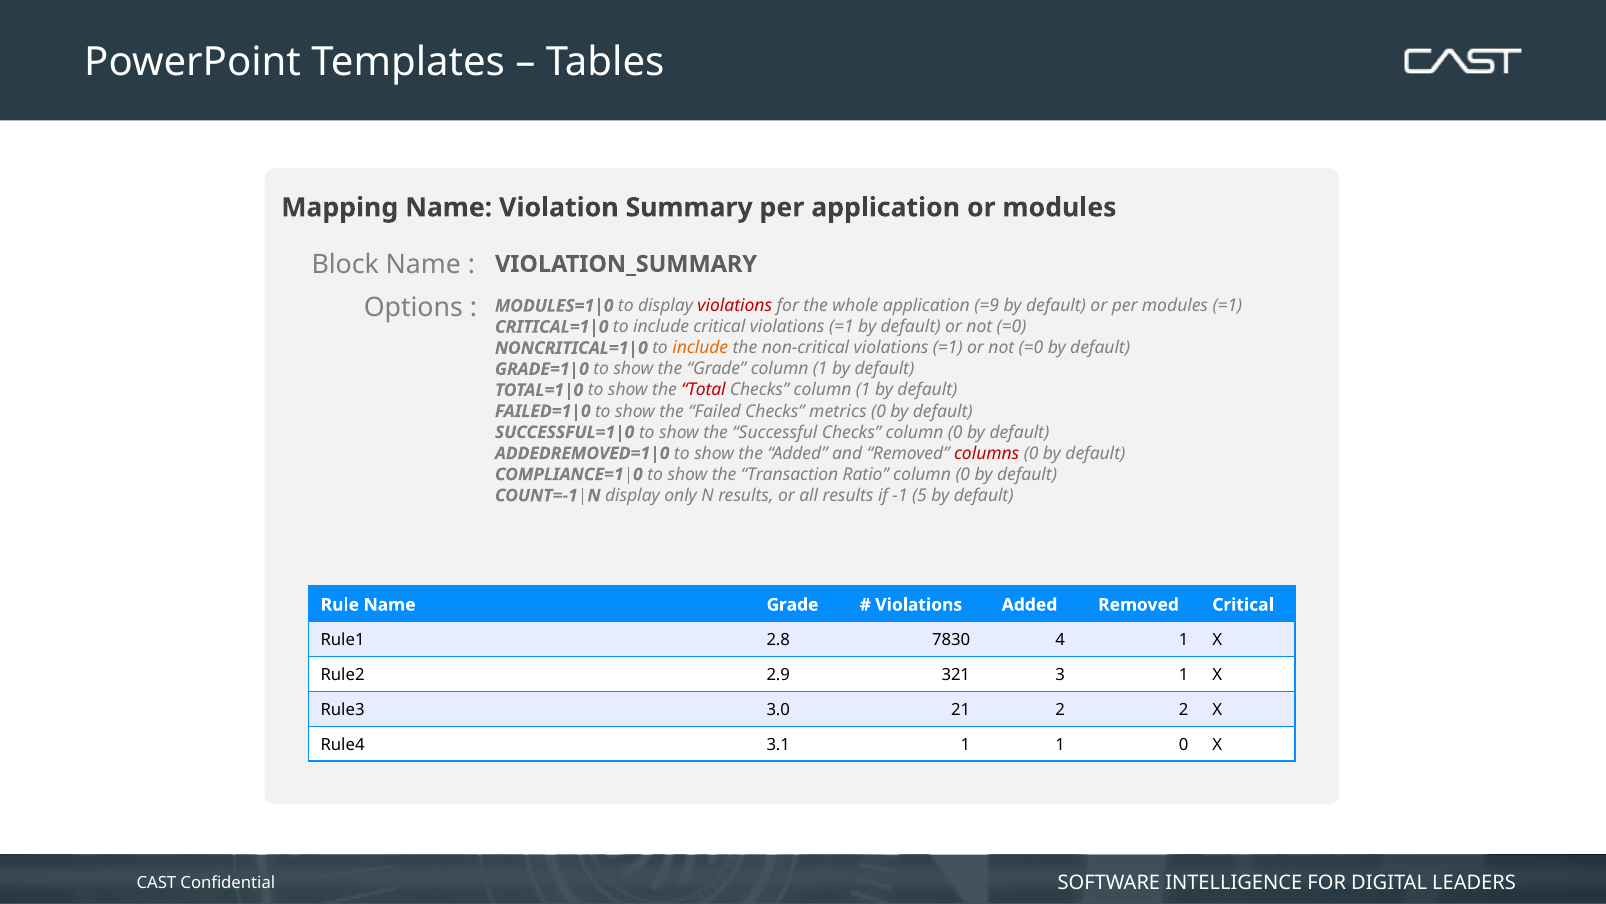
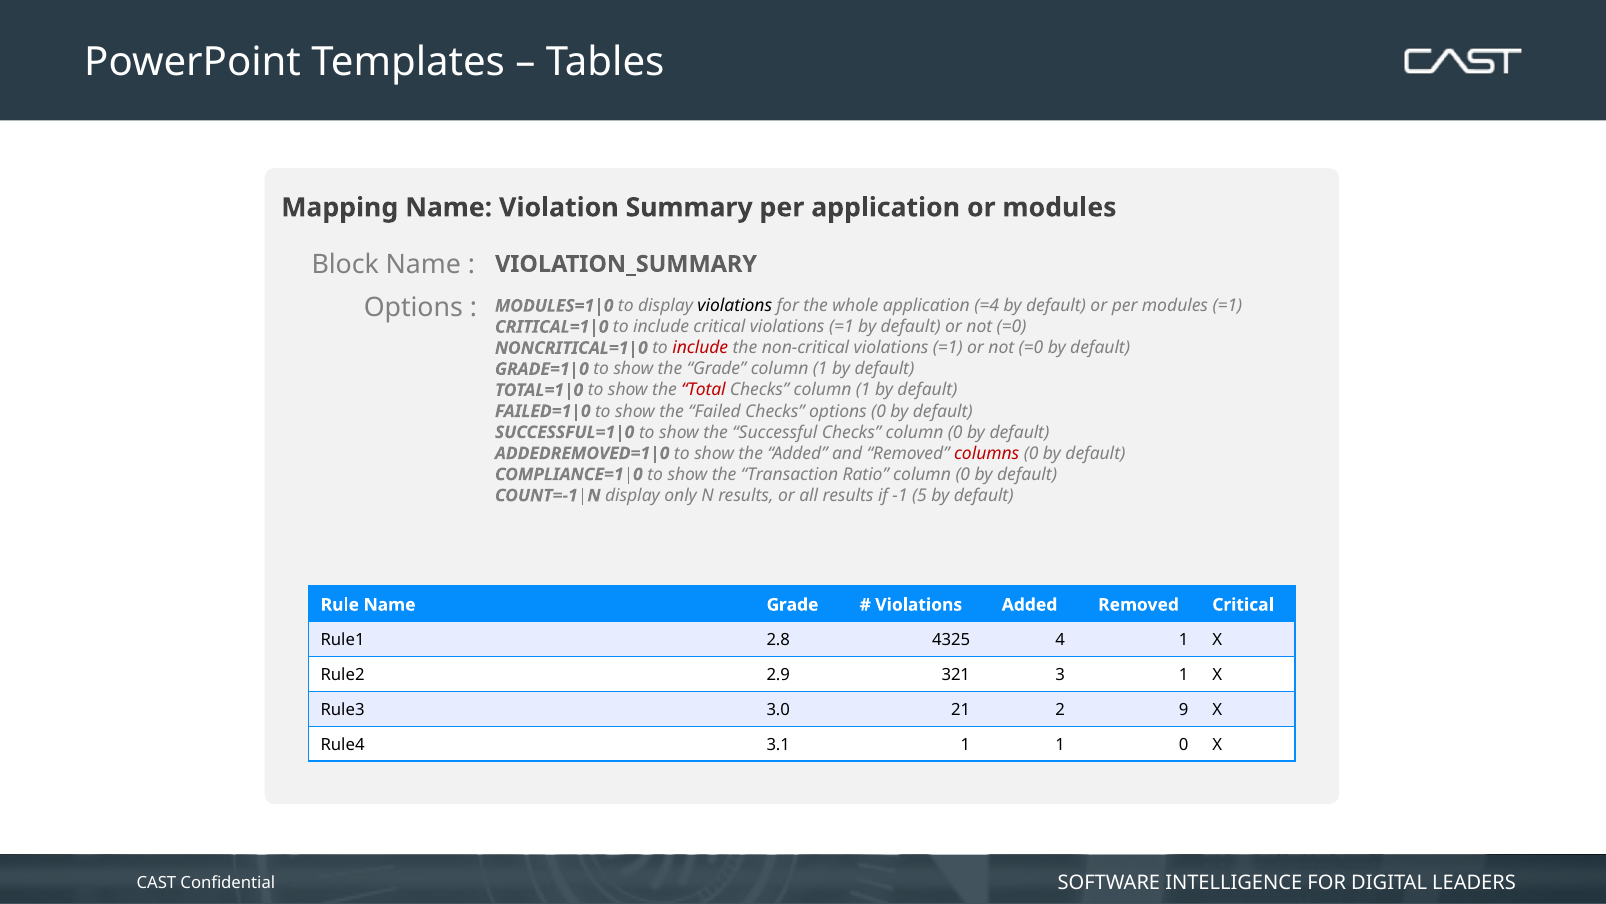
violations colour: red -> black (735, 306)
=9: =9 -> =4 (987, 306)
include colour: orange -> red (700, 348)
Checks metrics: metrics -> options (838, 411)
7830: 7830 -> 4325 (951, 640)
2 2: 2 -> 9 (1184, 709)
